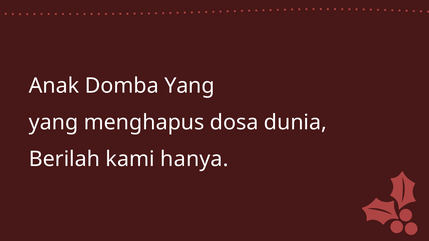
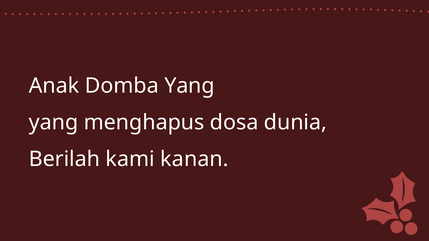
hanya: hanya -> kanan (195, 159)
